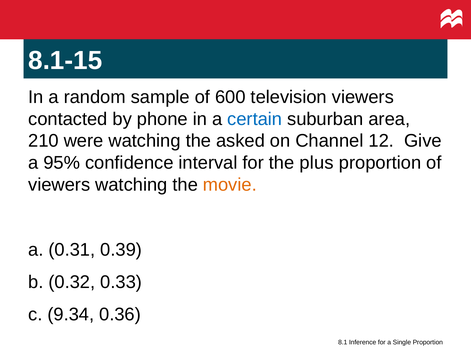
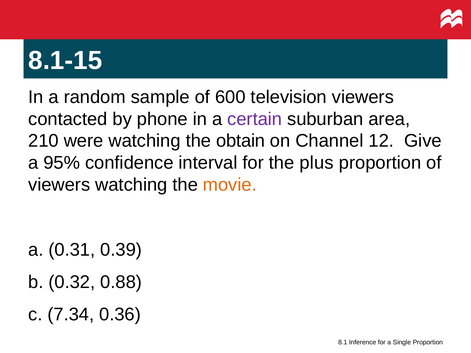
certain colour: blue -> purple (255, 119)
asked: asked -> obtain (241, 141)
0.33: 0.33 -> 0.88 (121, 282)
9.34: 9.34 -> 7.34 (71, 315)
